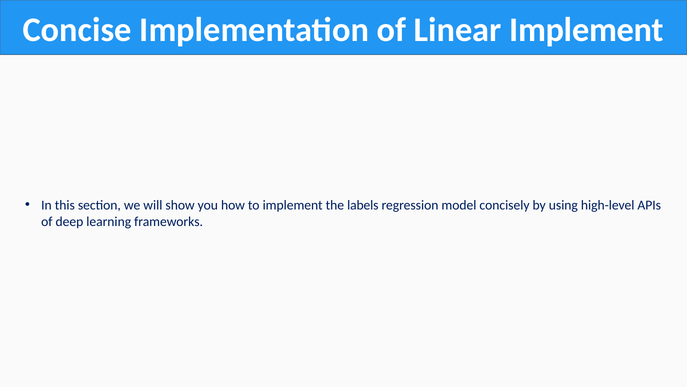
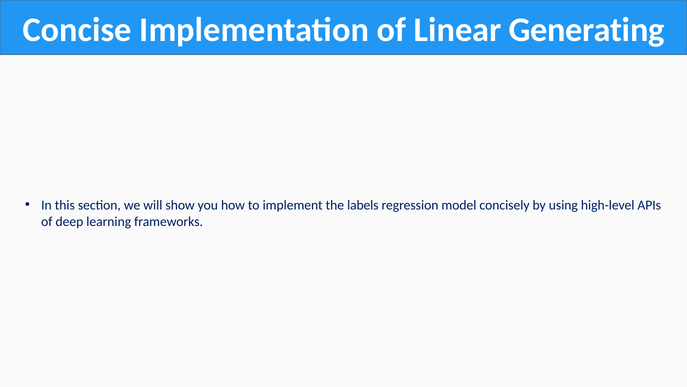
Linear Implement: Implement -> Generating (586, 30)
